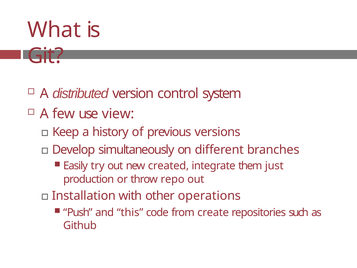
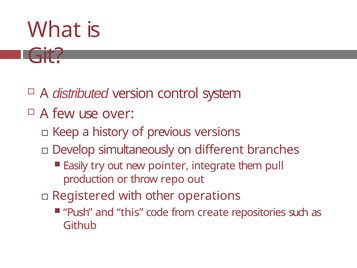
view: view -> over (118, 114)
created: created -> pointer (168, 166)
just: just -> pull (274, 166)
Installation: Installation -> Registered (84, 196)
